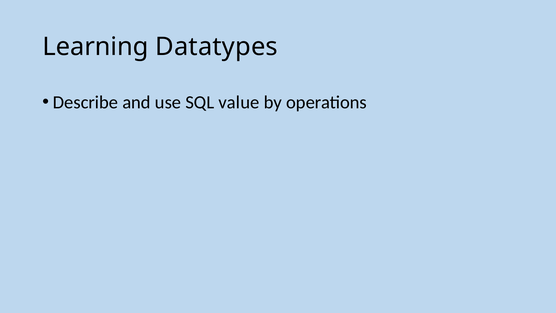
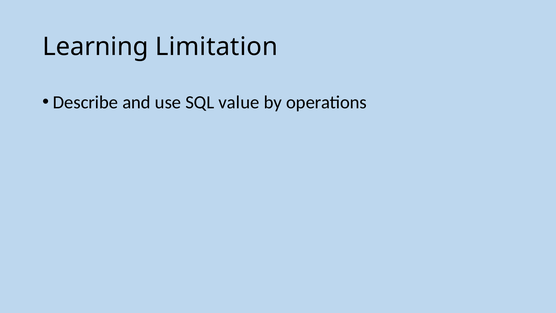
Datatypes: Datatypes -> Limitation (217, 47)
